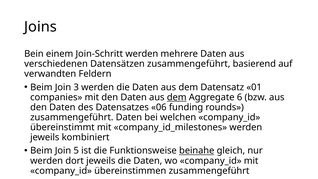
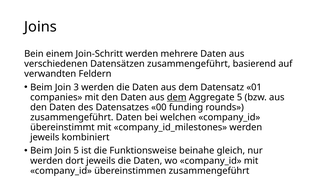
Aggregate 6: 6 -> 5 (240, 97)
06: 06 -> 00 (159, 107)
beinahe underline: present -> none (197, 151)
